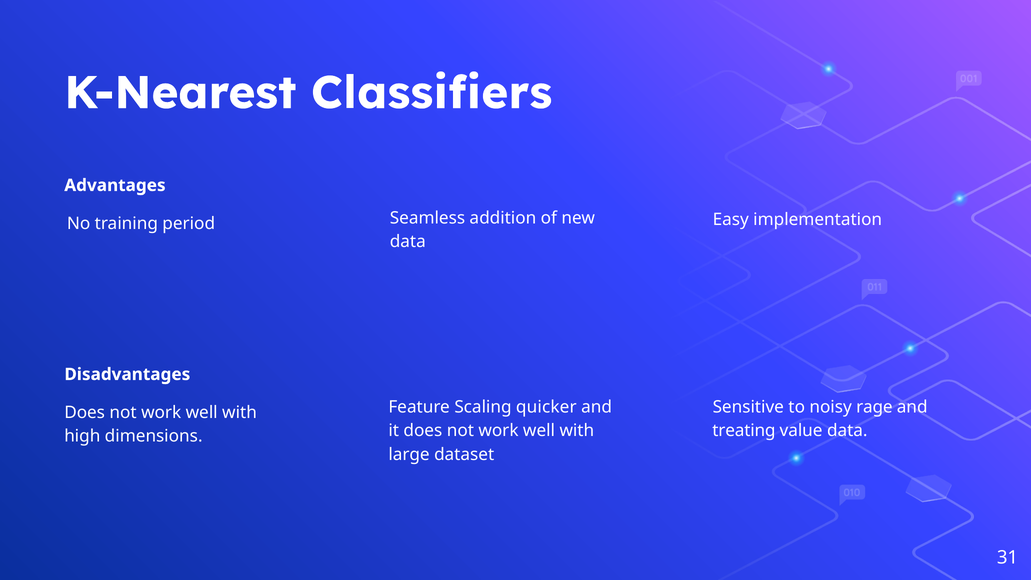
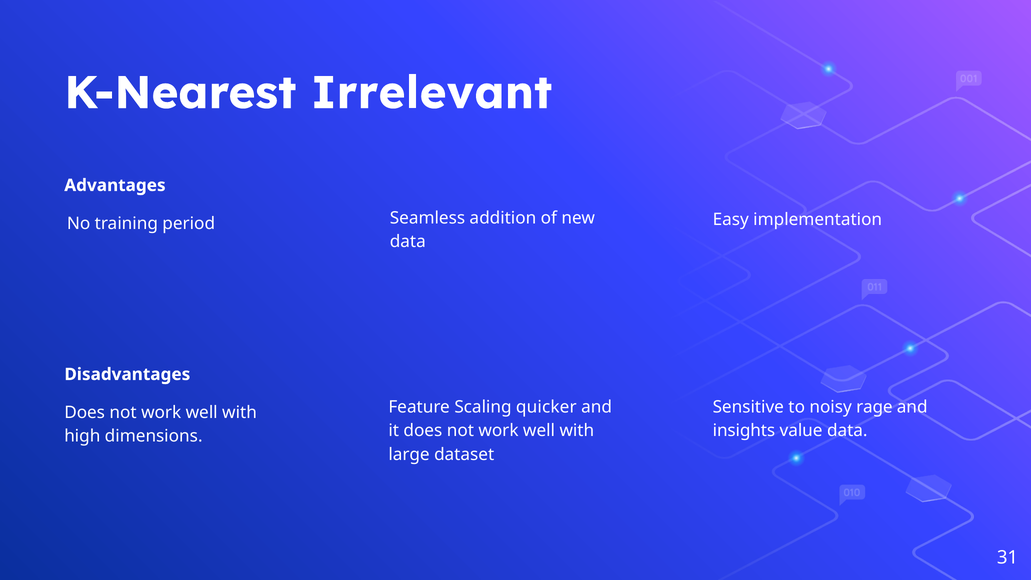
Classifiers: Classifiers -> Irrelevant (432, 93)
treating: treating -> insights (744, 431)
